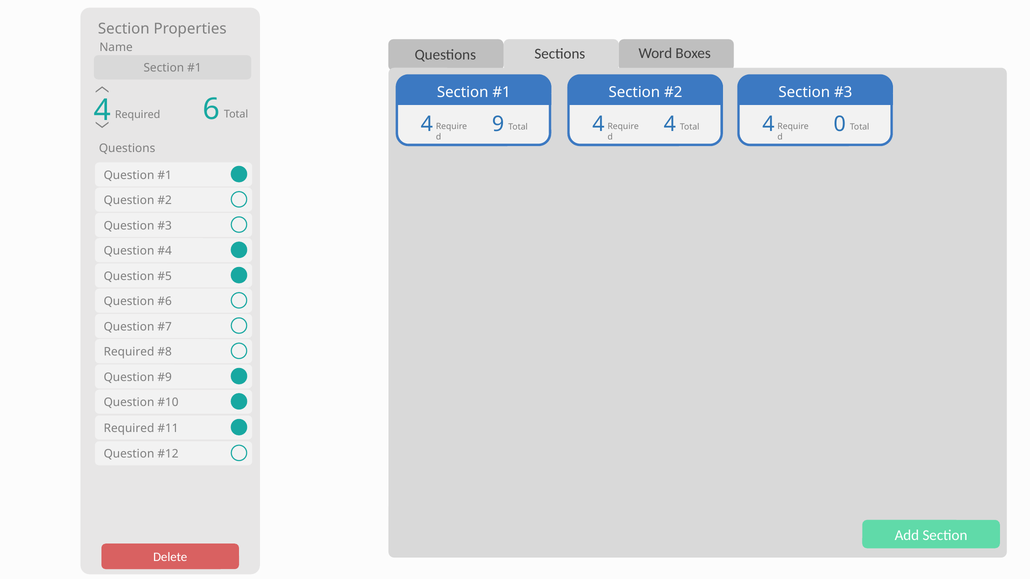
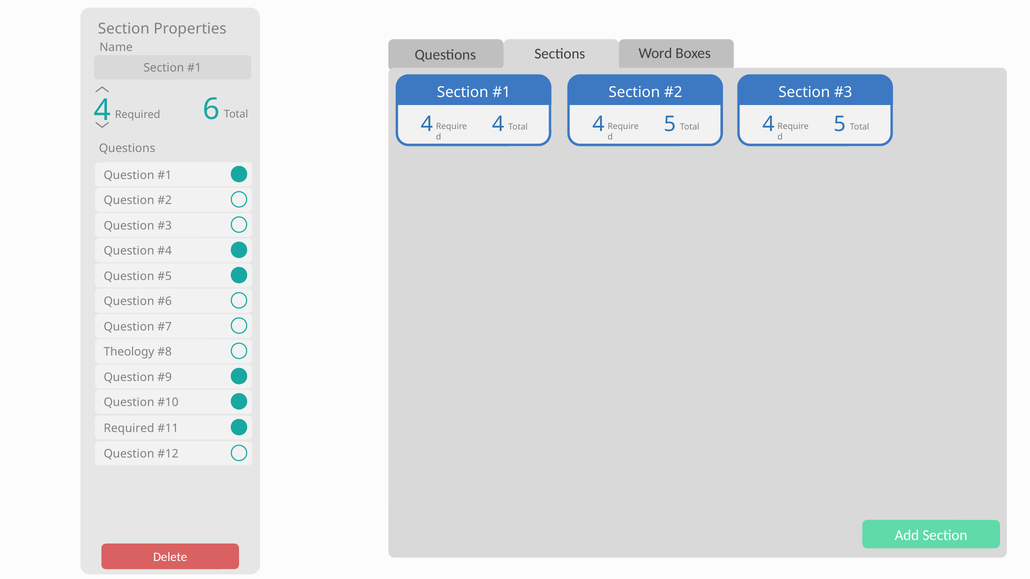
9: 9 -> 4 (498, 124)
4: 4 -> 5 (670, 124)
0: 0 -> 5 (840, 124)
Required: Required -> Theology (129, 352)
